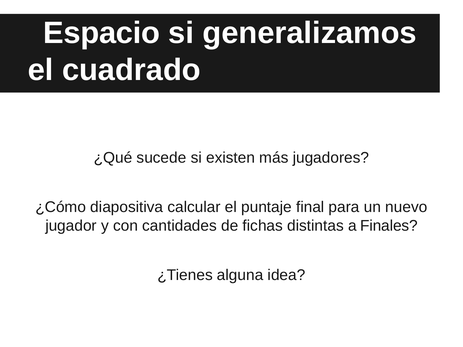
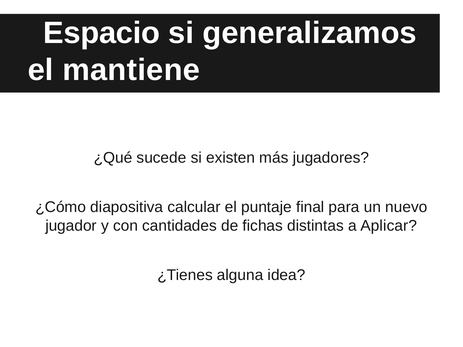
cuadrado: cuadrado -> mantiene (131, 70)
Finales: Finales -> Aplicar (389, 226)
